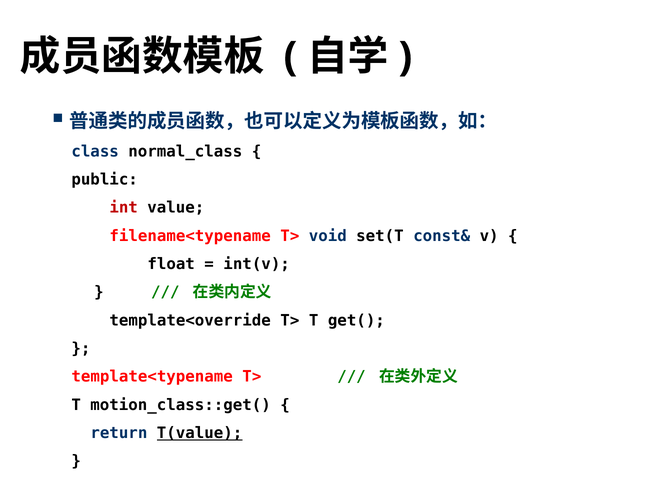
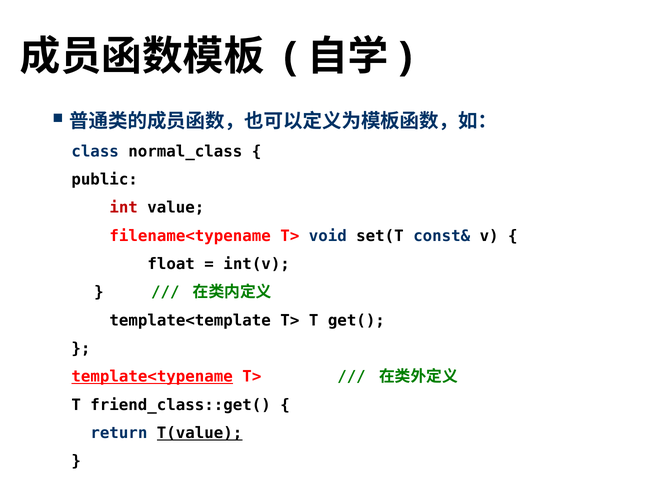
template<override: template<override -> template<template (190, 321)
template<typename underline: none -> present (152, 377)
motion_class::get(: motion_class::get( -> friend_class::get( (181, 405)
